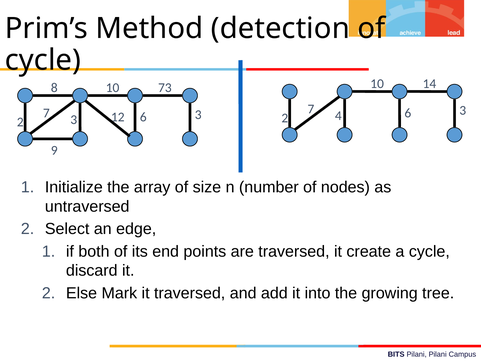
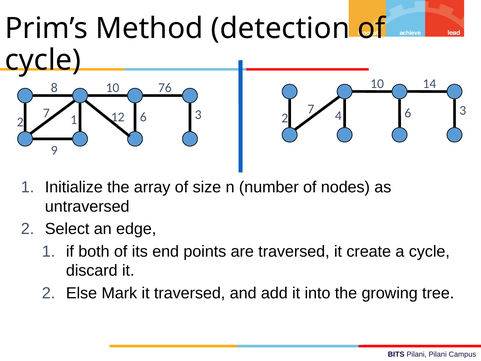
73: 73 -> 76 (165, 88)
2 3: 3 -> 1 (74, 120)
